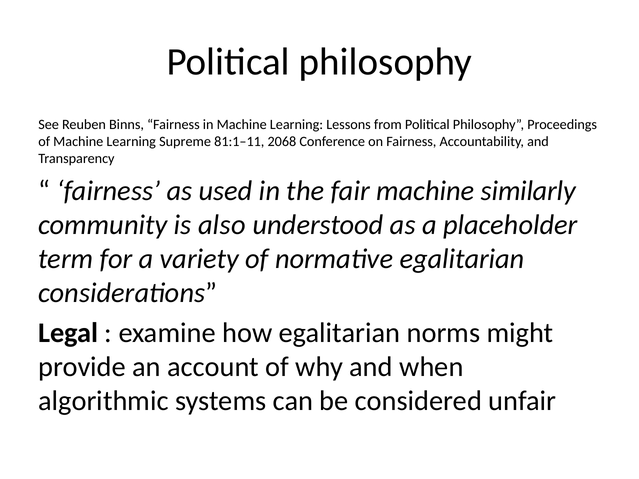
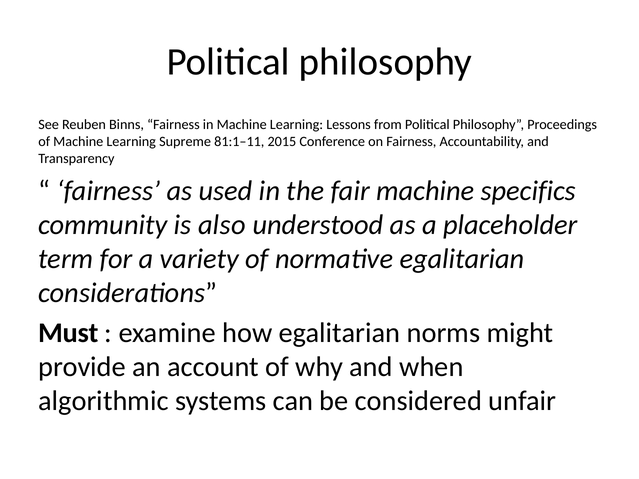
2068: 2068 -> 2015 (282, 142)
similarly: similarly -> specifics (528, 191)
Legal: Legal -> Must (68, 333)
